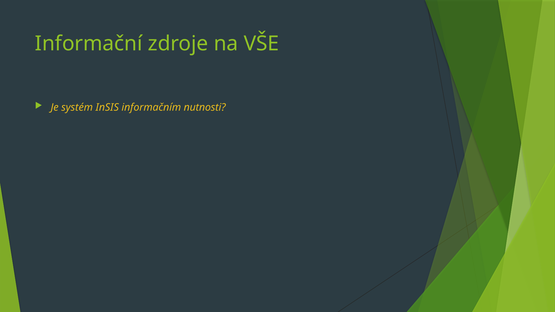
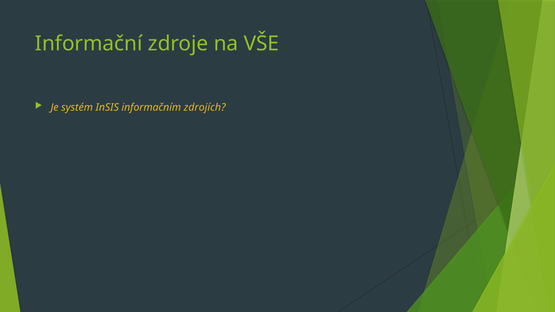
nutnosti: nutnosti -> zdrojích (205, 107)
